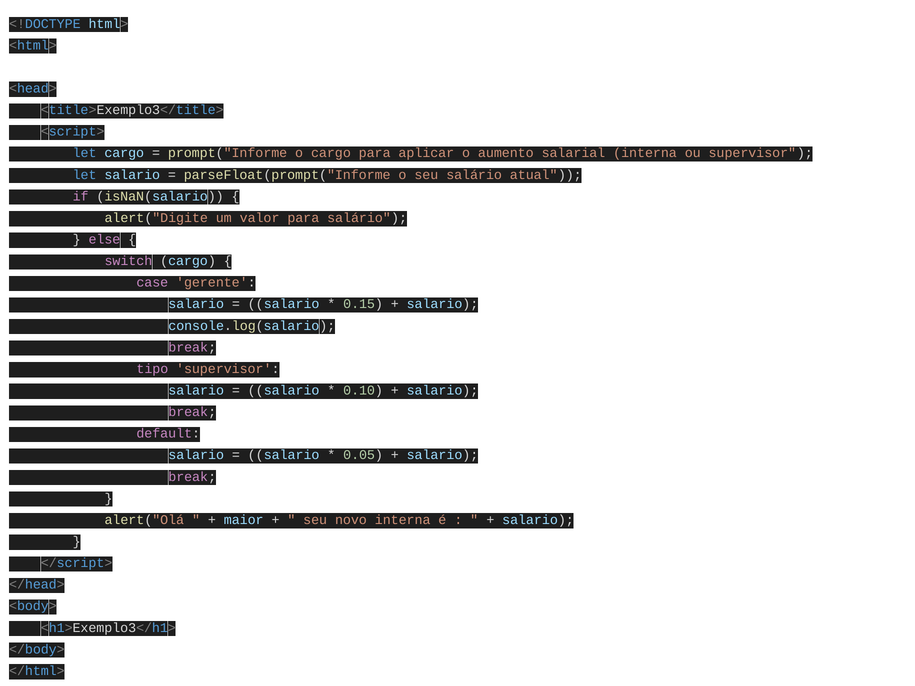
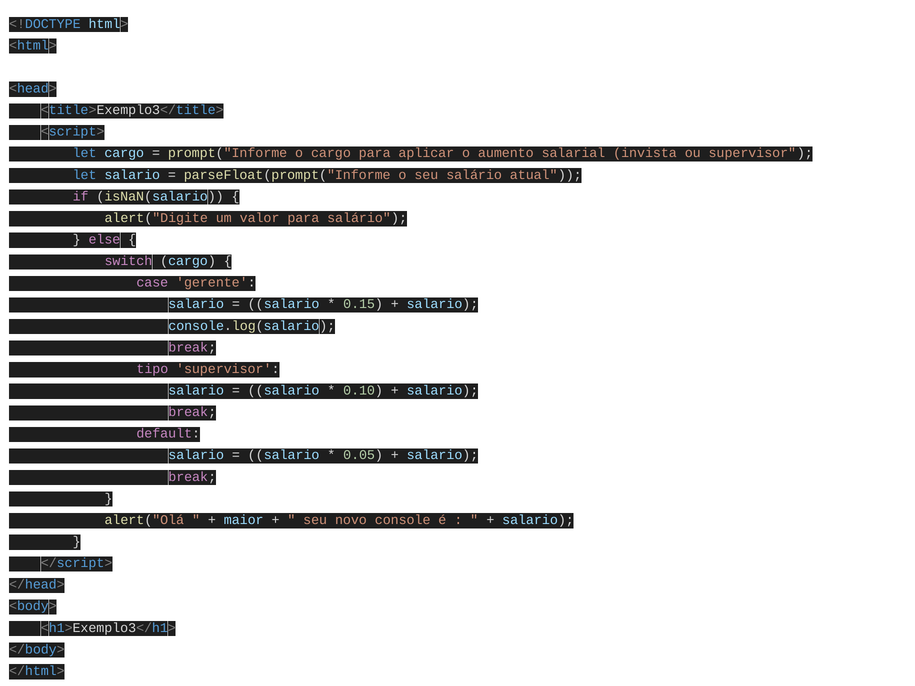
salarial interna: interna -> invista (645, 153)
novo interna: interna -> console (403, 520)
